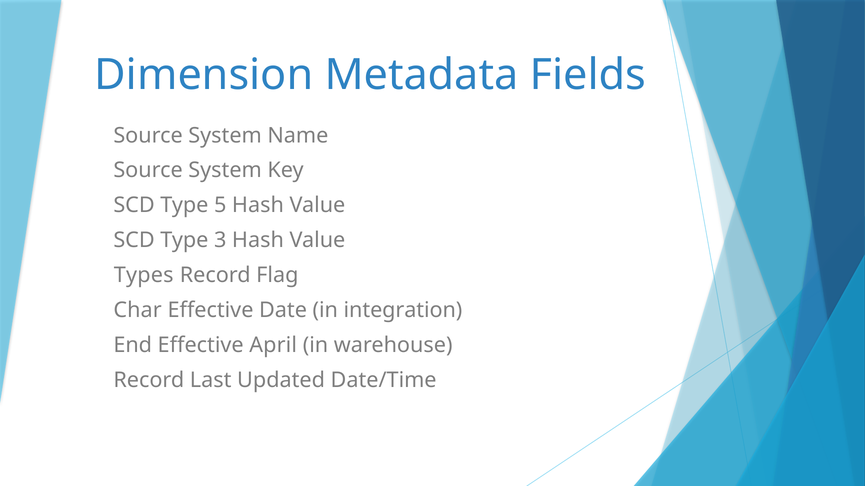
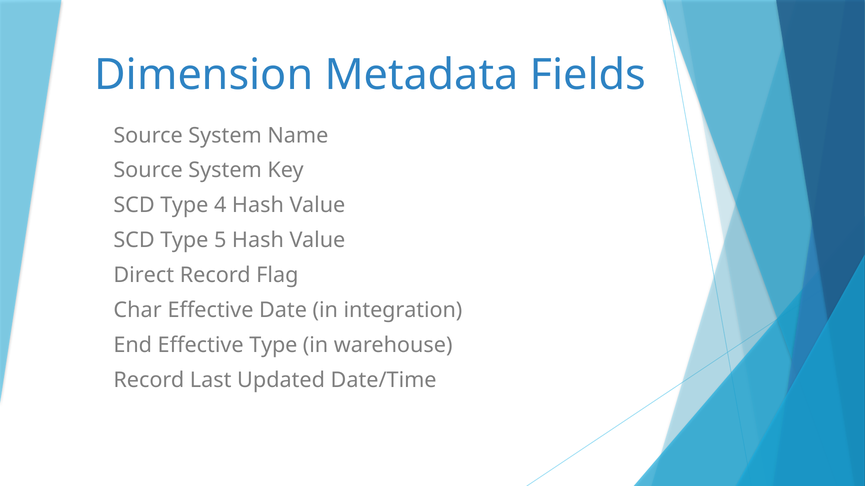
5: 5 -> 4 (220, 206)
3: 3 -> 5 (220, 240)
Types: Types -> Direct (144, 275)
Effective April: April -> Type (273, 345)
